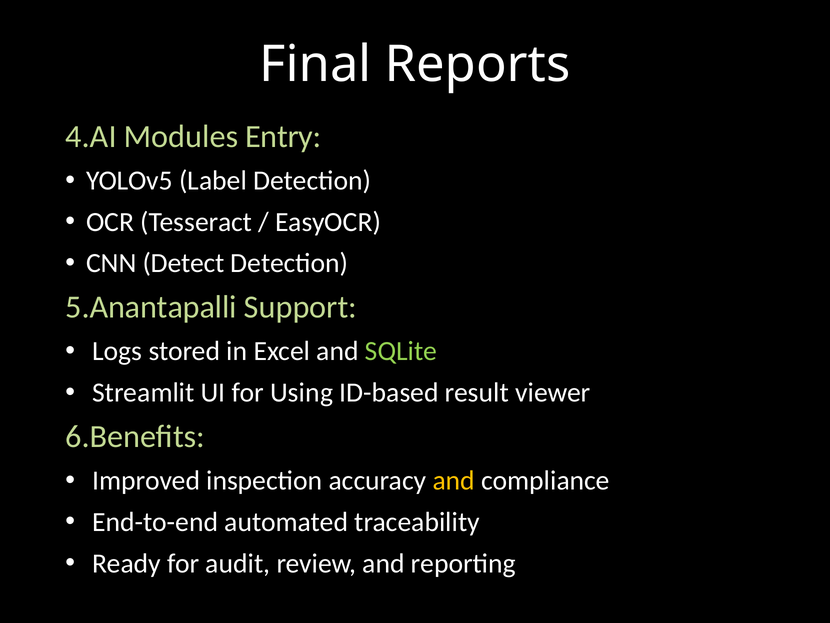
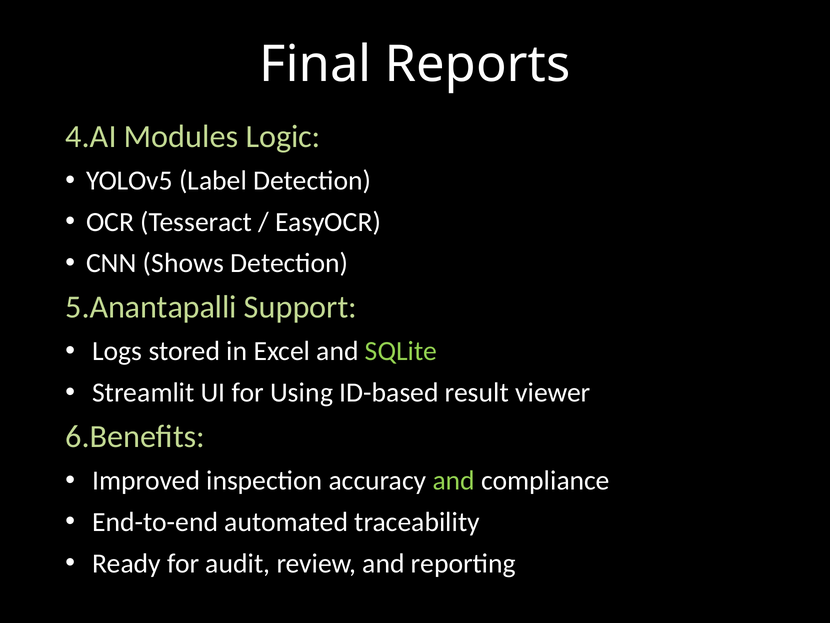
Entry: Entry -> Logic (283, 136)
Detect: Detect -> Shows (183, 263)
and colour: yellow -> light green (454, 480)
